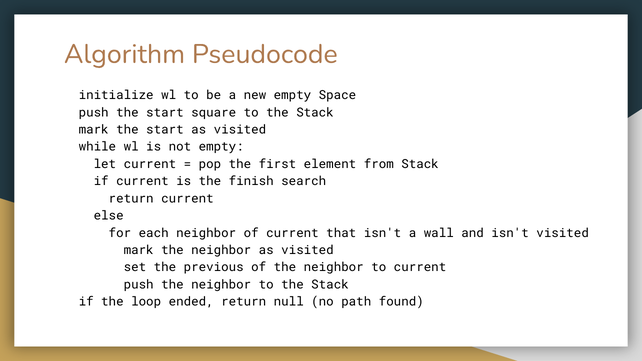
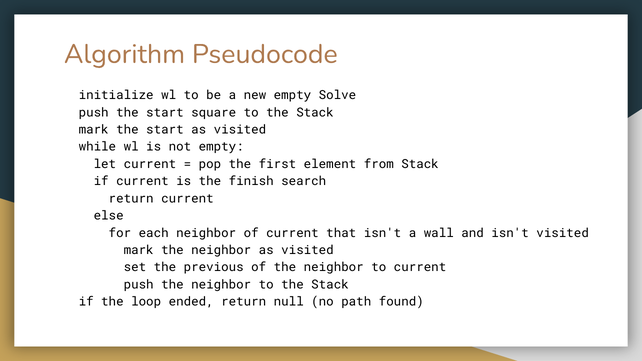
Space: Space -> Solve (337, 95)
